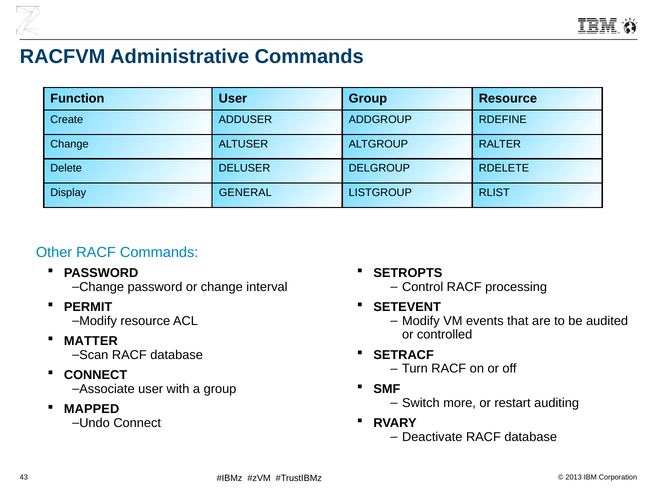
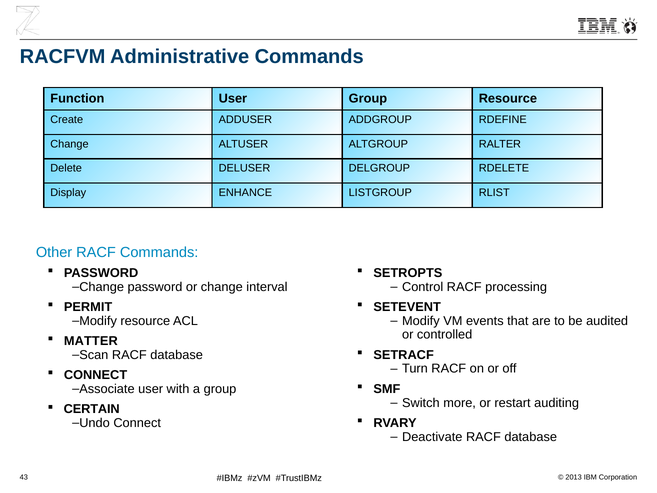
GENERAL: GENERAL -> ENHANCE (245, 193)
MAPPED: MAPPED -> CERTAIN (92, 409)
